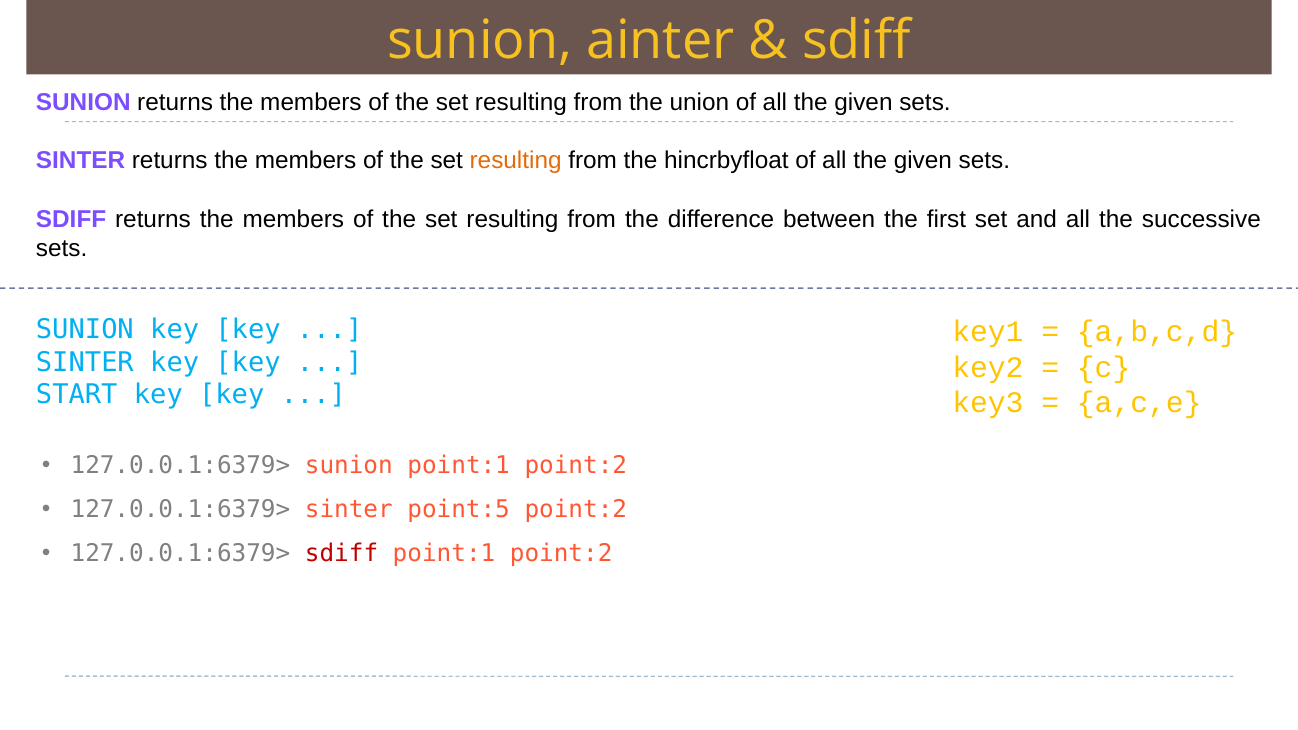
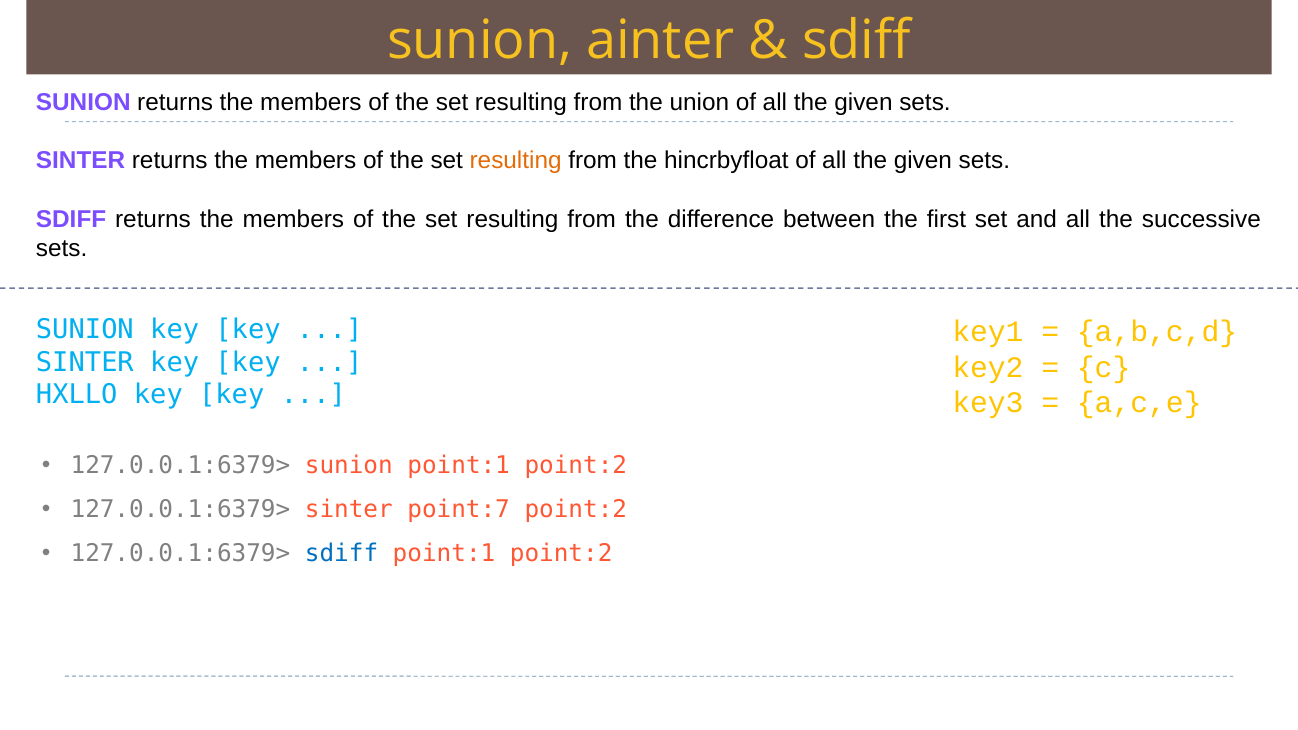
START: START -> HXLLO (77, 395)
point:5: point:5 -> point:7 (459, 510)
sdiff colour: red -> blue (342, 553)
